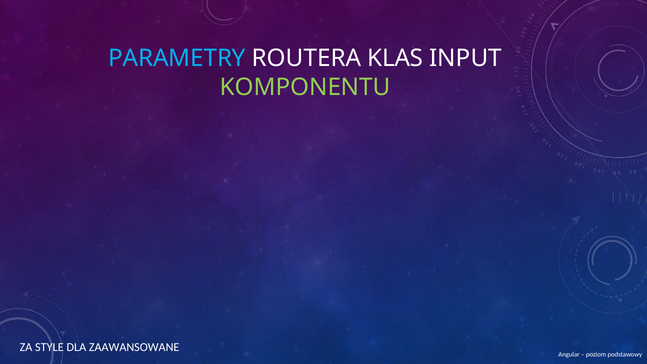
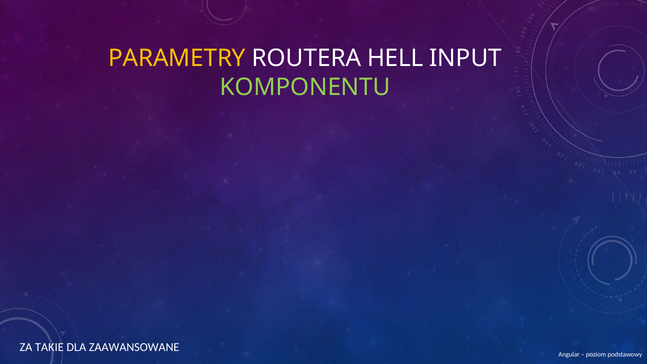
PARAMETRY colour: light blue -> yellow (177, 58)
KLAS: KLAS -> HELL (395, 58)
STYLE: STYLE -> TAKIE (49, 347)
